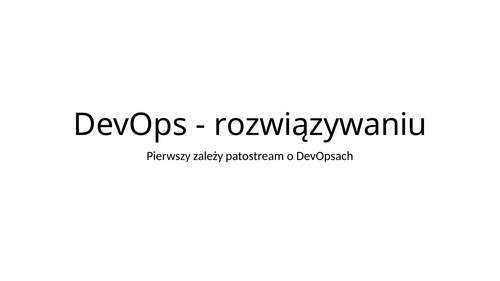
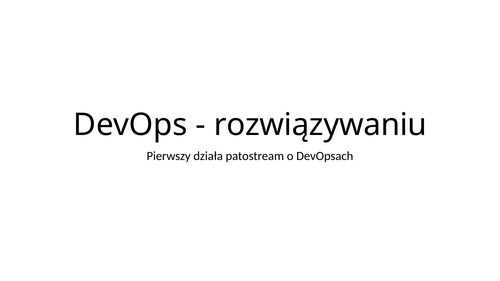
zależy: zależy -> działa (208, 156)
